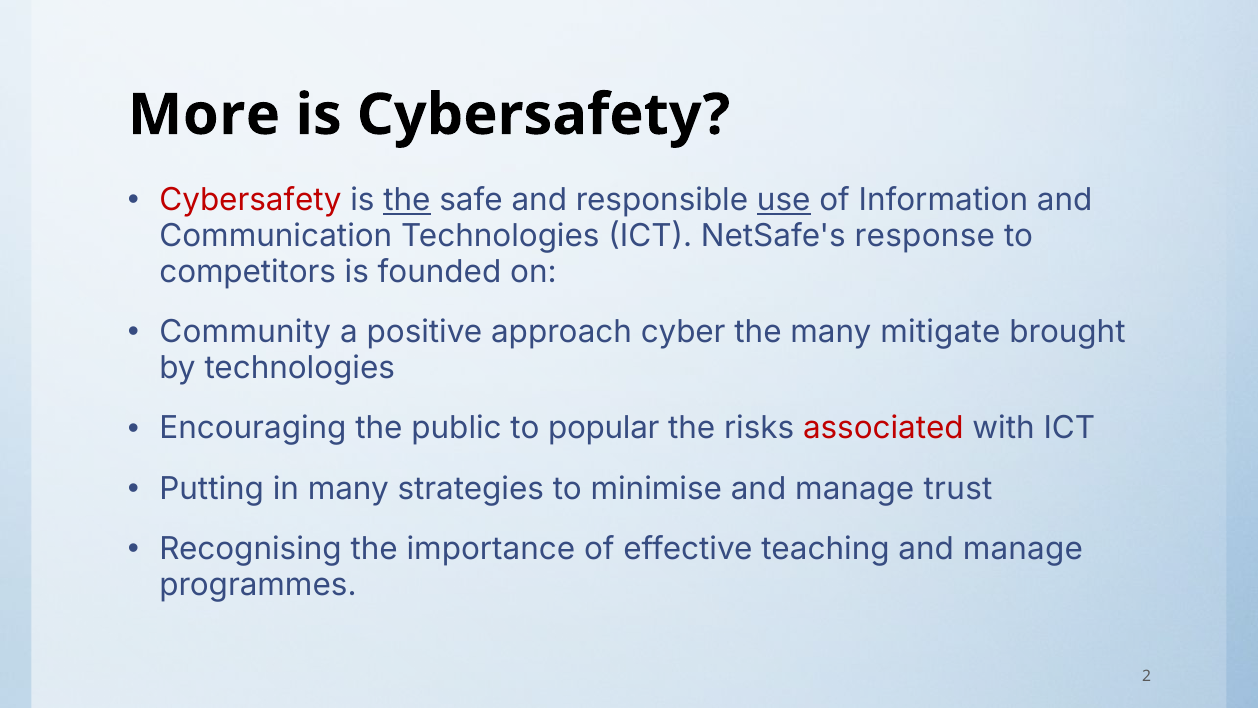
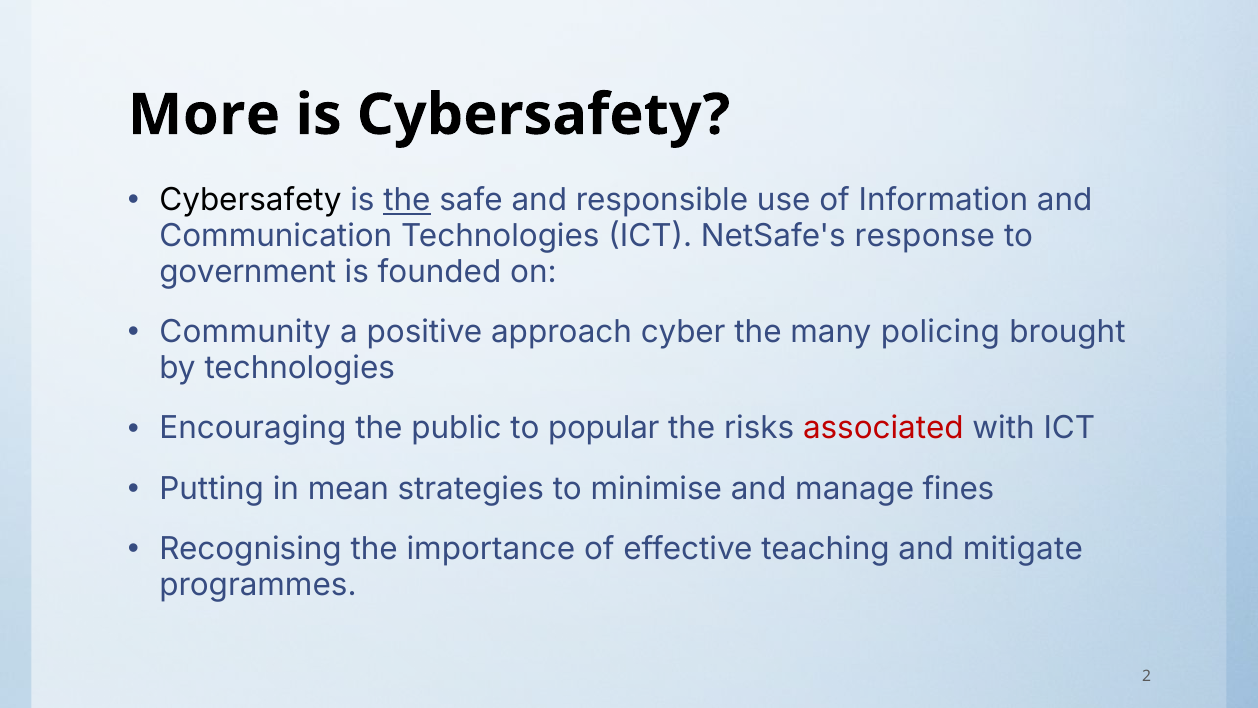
Cybersafety colour: red -> black (250, 200)
use underline: present -> none (784, 200)
competitors: competitors -> government (248, 272)
mitigate: mitigate -> policing (940, 332)
in many: many -> mean (348, 489)
trust: trust -> fines (958, 489)
teaching and manage: manage -> mitigate (1023, 549)
